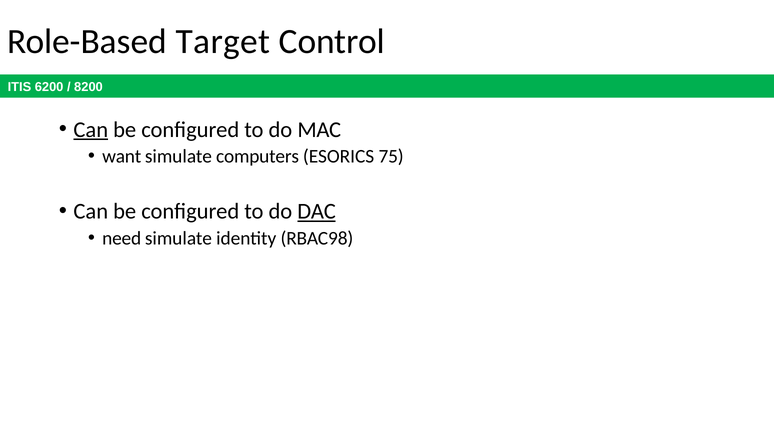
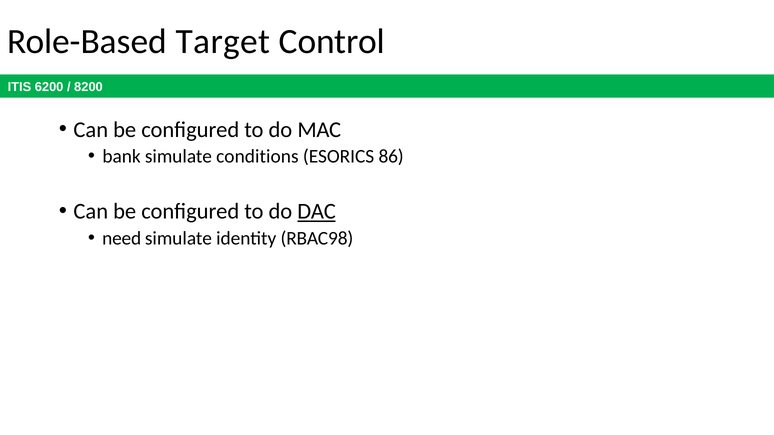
Can underline: present -> none (91, 130)
want: want -> bank (122, 157)
computers: computers -> conditions (257, 157)
75: 75 -> 86 (391, 157)
